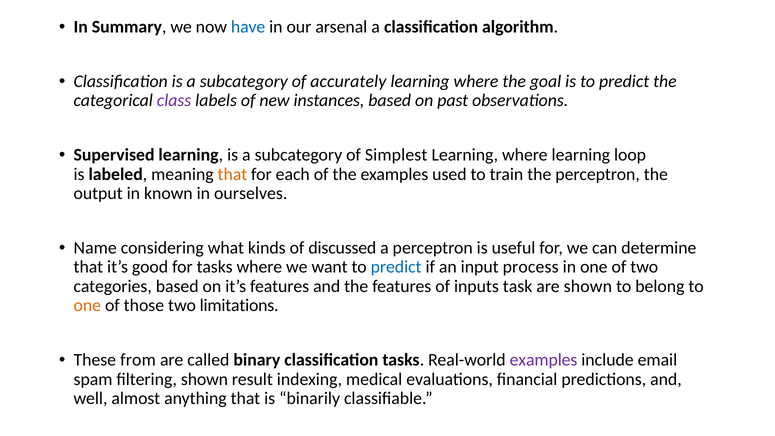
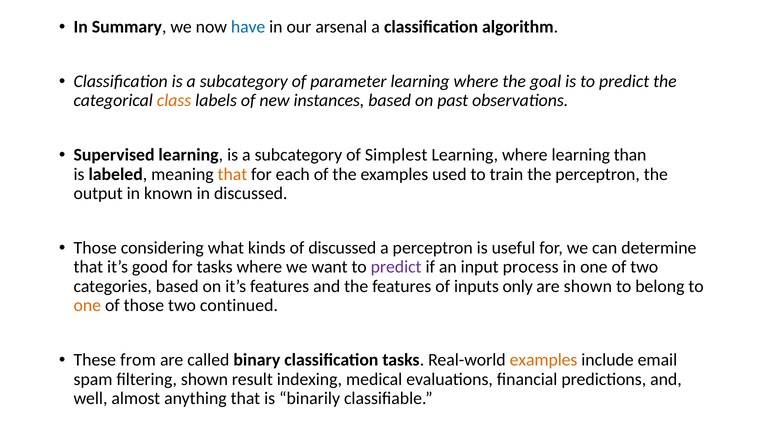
accurately: accurately -> parameter (348, 81)
class colour: purple -> orange (174, 101)
loop: loop -> than (630, 155)
in ourselves: ourselves -> discussed (251, 193)
Name: Name -> Those (95, 248)
predict colour: blue -> purple (396, 267)
task: task -> only (518, 286)
limitations: limitations -> continued (239, 305)
examples colour: purple -> orange (544, 360)
